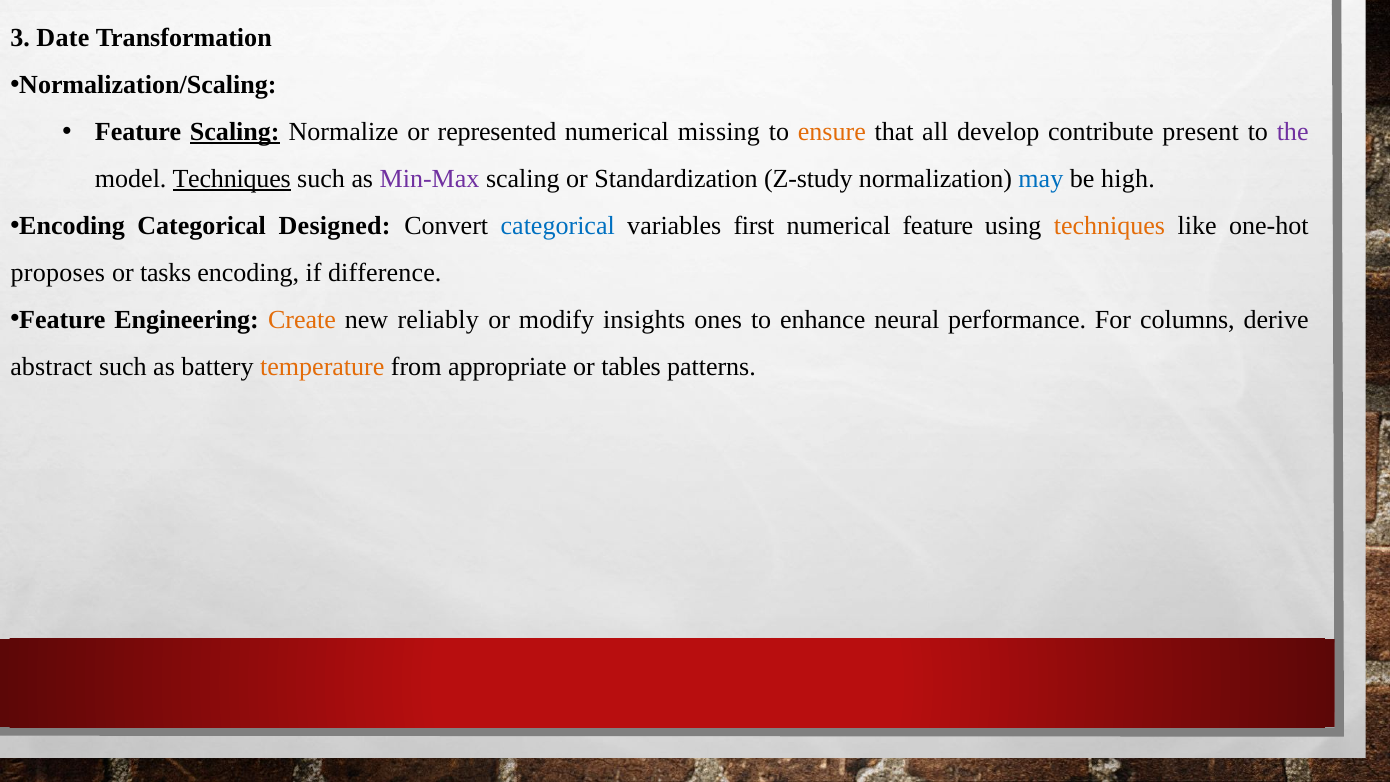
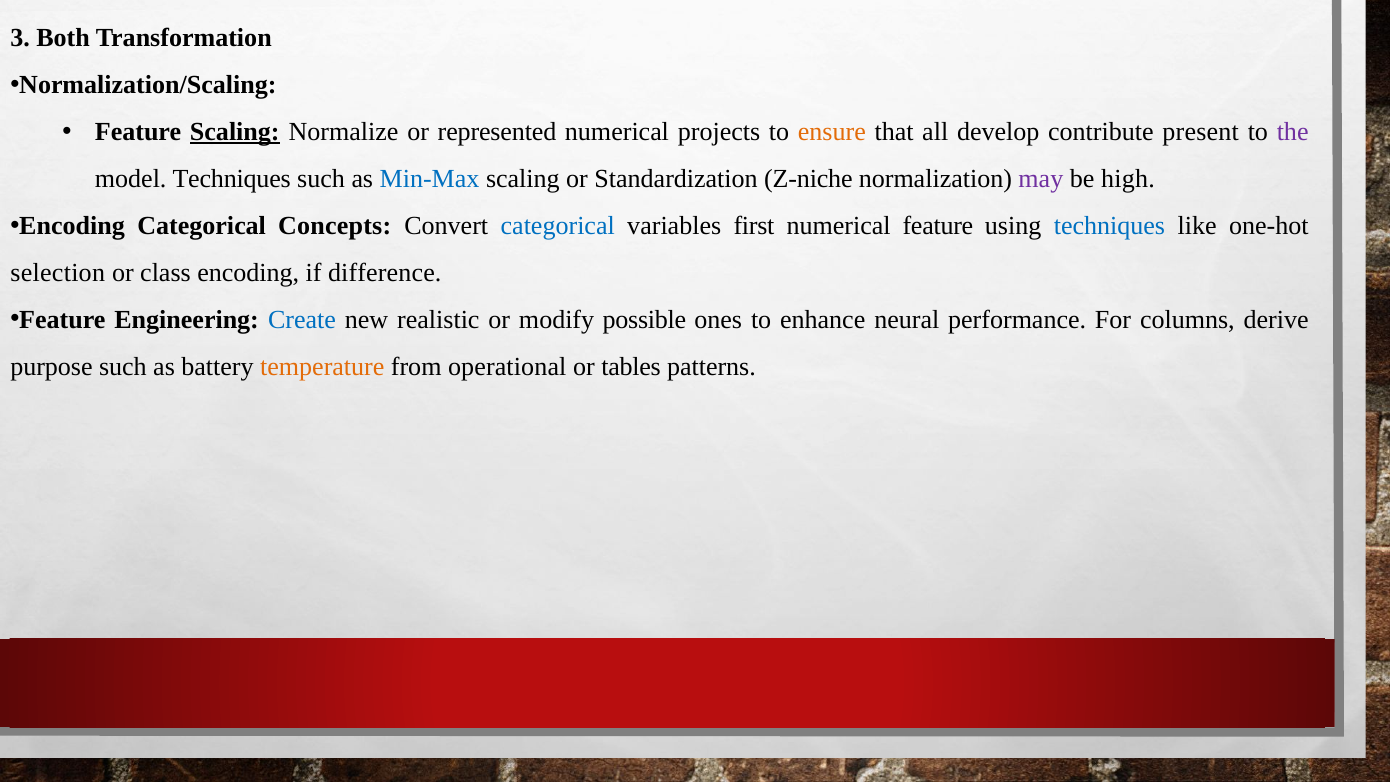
Date: Date -> Both (63, 38)
missing: missing -> projects (719, 132)
Techniques underline: present -> none (232, 179)
Min-Max colour: purple -> blue (430, 179)
Z-study: Z-study -> Z-niche (808, 179)
may colour: blue -> purple (1041, 179)
Designed: Designed -> Concepts (335, 226)
techniques colour: orange -> blue (1110, 226)
proposes: proposes -> selection (58, 273)
tasks: tasks -> class (166, 273)
Create colour: orange -> blue (302, 320)
reliably: reliably -> realistic (438, 320)
insights: insights -> possible (644, 320)
abstract: abstract -> purpose (51, 367)
appropriate: appropriate -> operational (507, 367)
